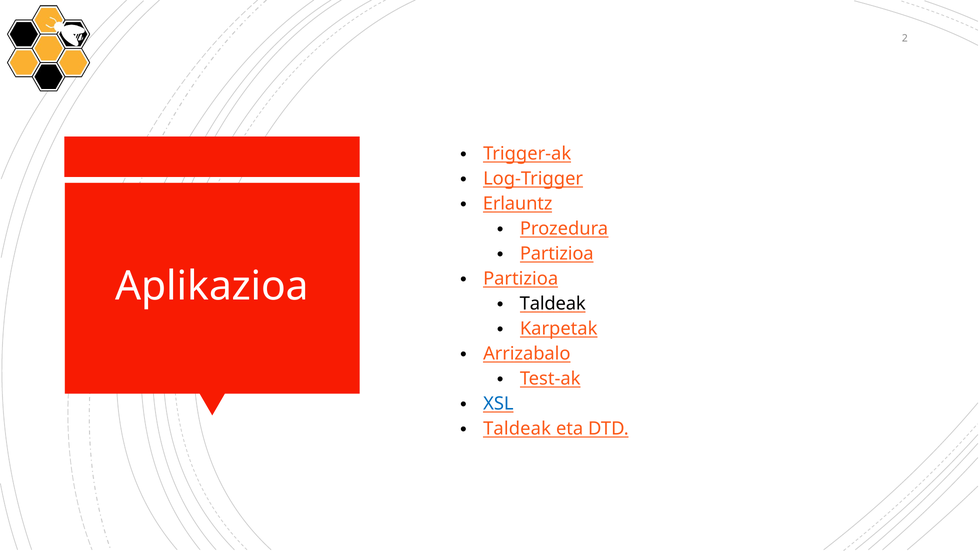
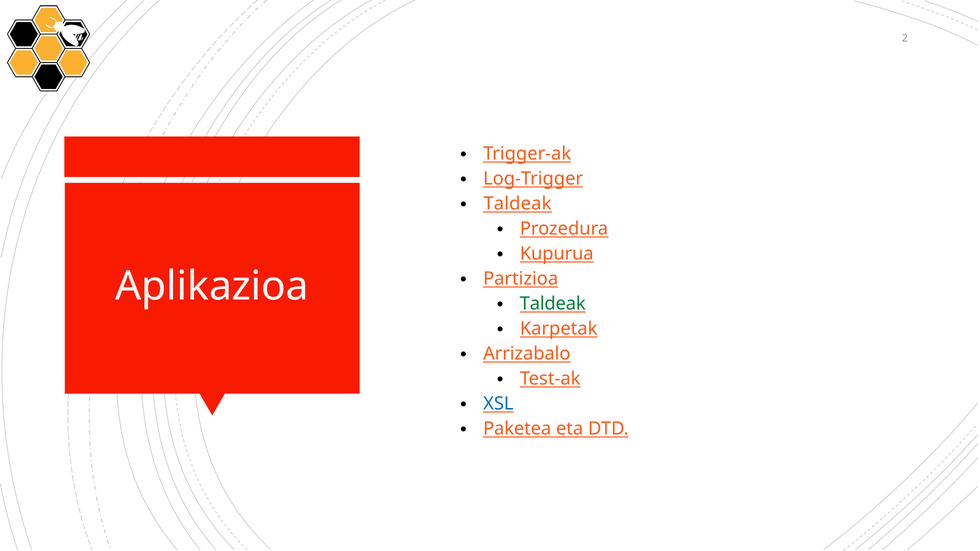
Erlauntz: Erlauntz -> Taldeak (517, 204)
Partizioa: Partizioa -> Kupurua (557, 254)
Taldeak colour: black -> green (553, 304)
Taldeak: Taldeak -> Paketea (517, 429)
